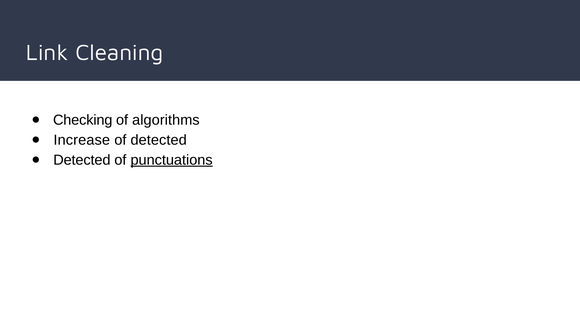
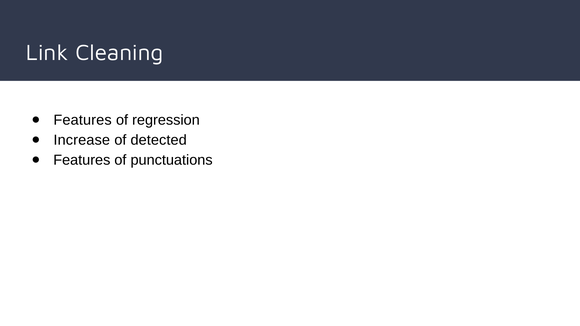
Checking: Checking -> Features (83, 120)
algorithms: algorithms -> regression (166, 120)
Detected: Detected -> Features (82, 160)
punctuations underline: present -> none (172, 160)
